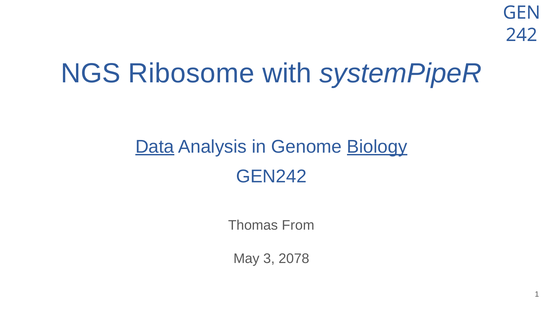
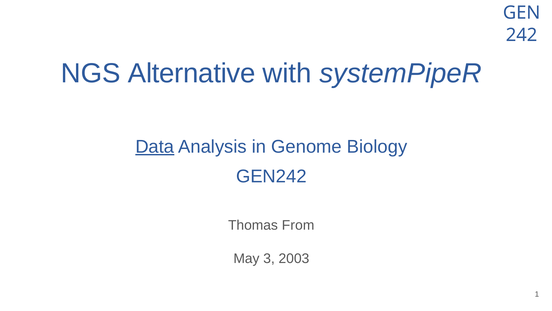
Ribosome: Ribosome -> Alternative (192, 73)
Biology underline: present -> none (377, 147)
2078: 2078 -> 2003 (294, 258)
